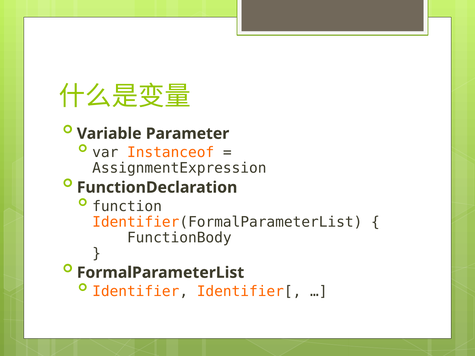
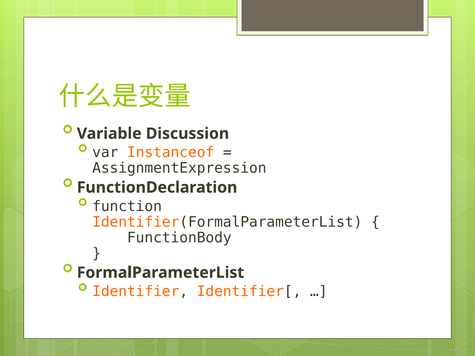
Parameter: Parameter -> Discussion (187, 134)
